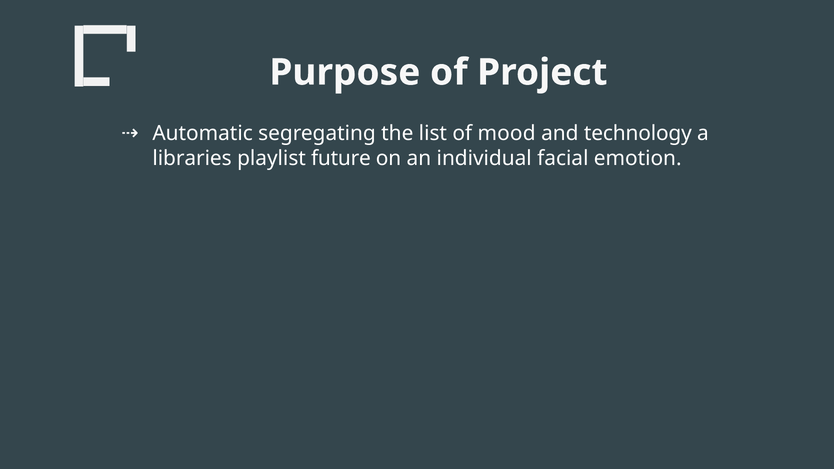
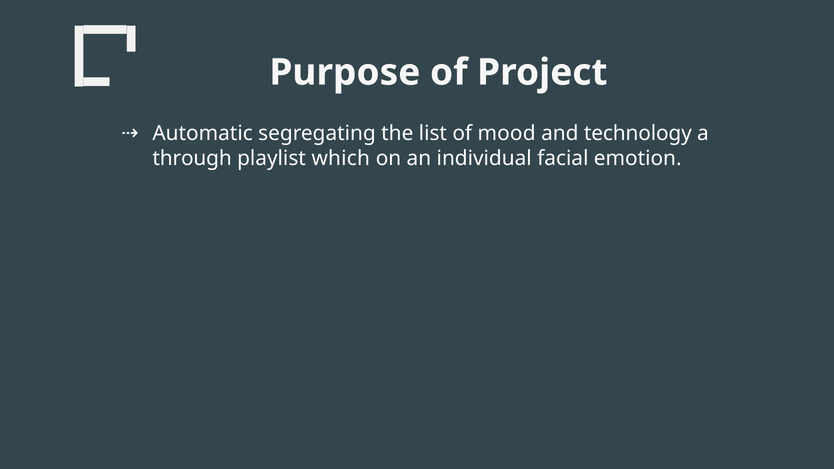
libraries: libraries -> through (192, 158)
future: future -> which (341, 158)
